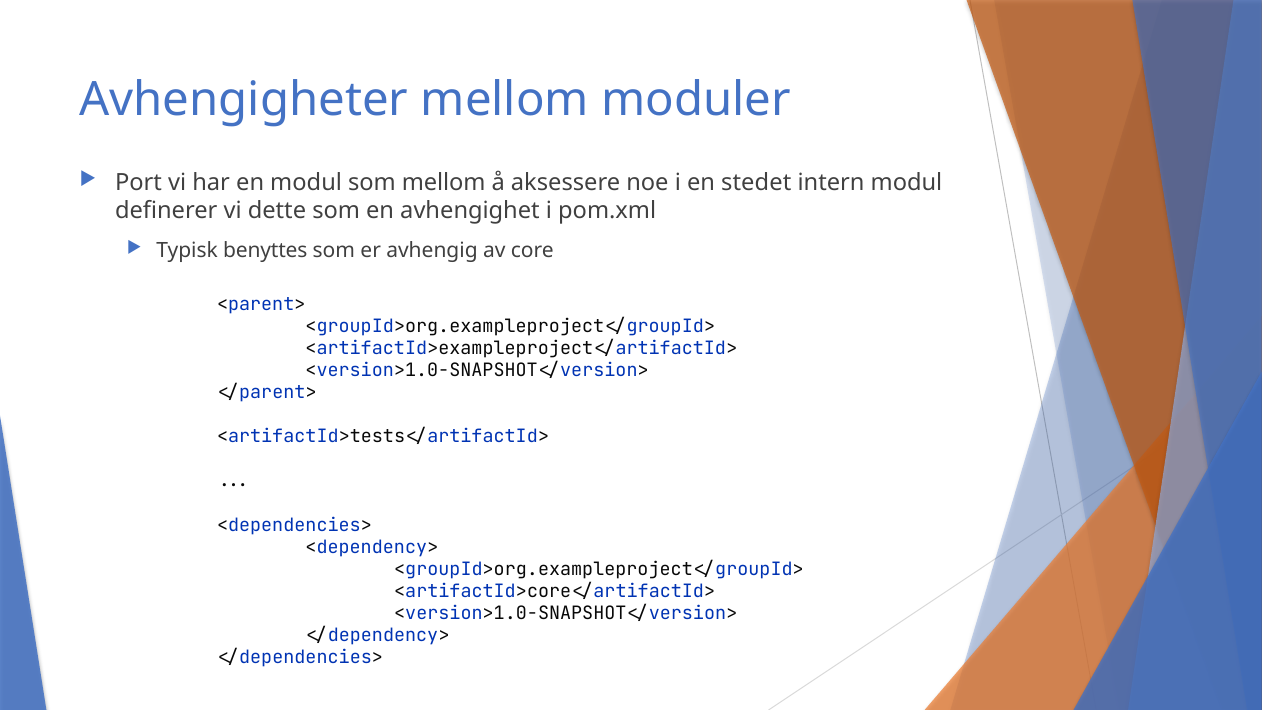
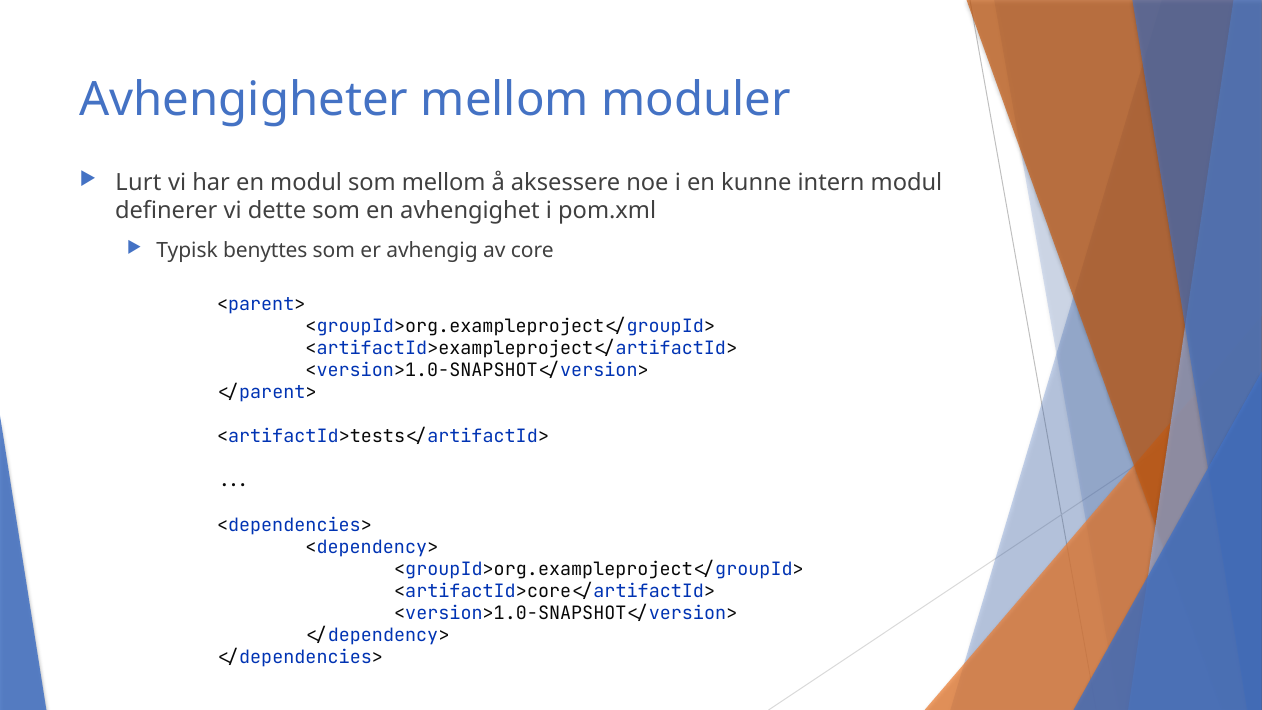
Port: Port -> Lurt (138, 182)
stedet: stedet -> kunne (756, 182)
